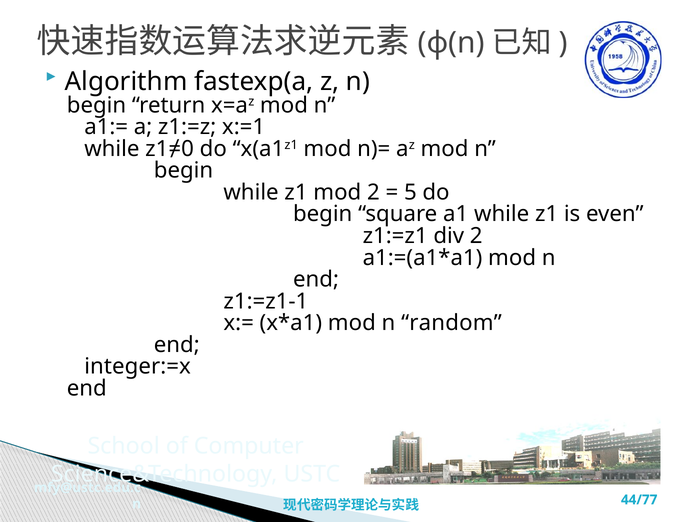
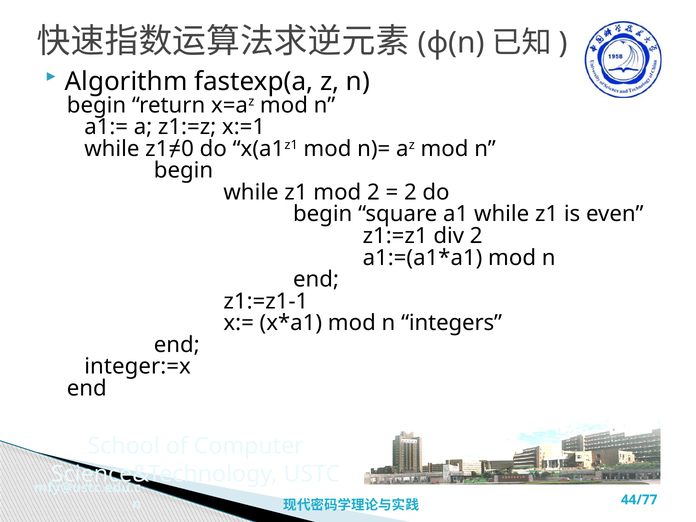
5: 5 -> 2 (410, 192)
random: random -> integers (452, 323)
